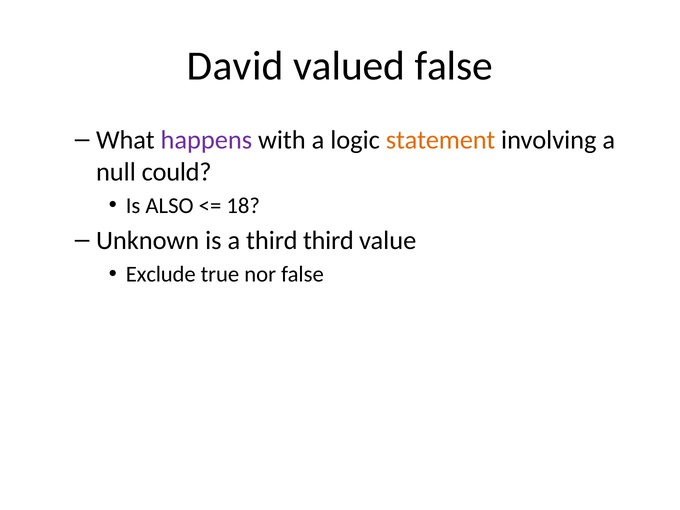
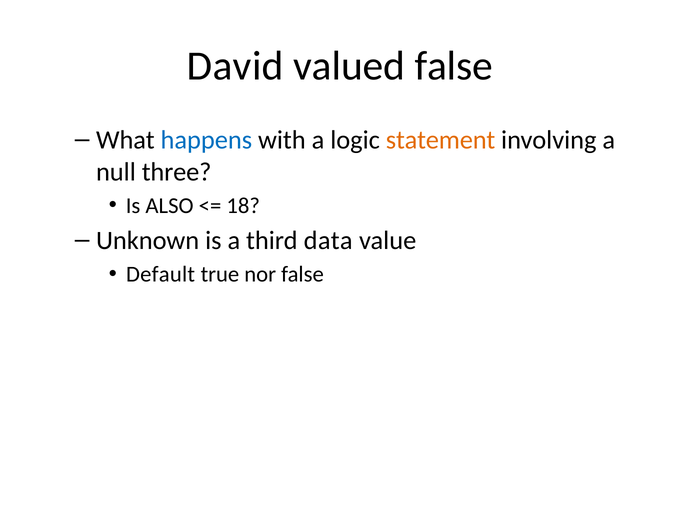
happens colour: purple -> blue (206, 140)
could: could -> three (177, 172)
third third: third -> data (328, 241)
Exclude: Exclude -> Default (161, 274)
